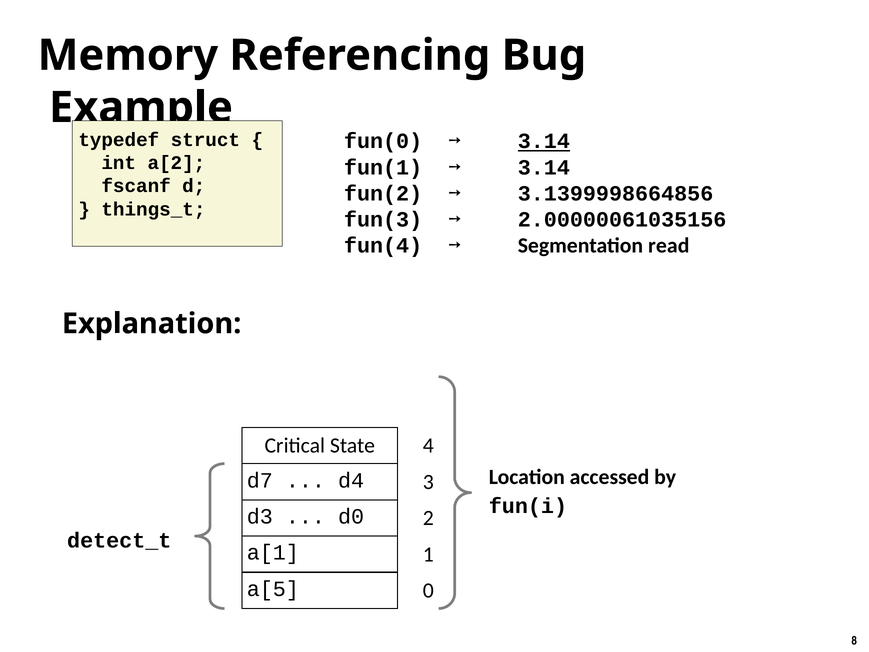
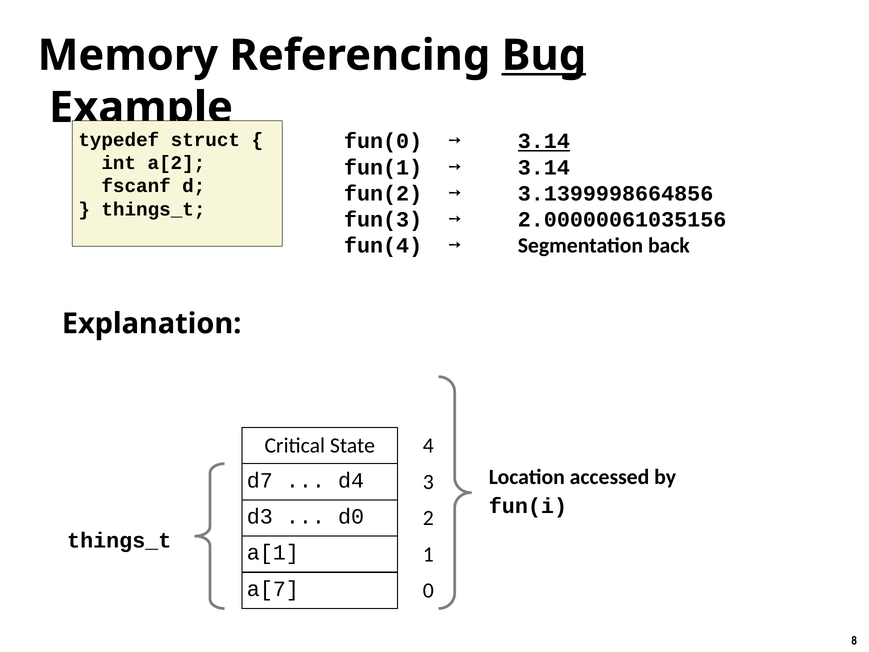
Bug underline: none -> present (544, 55)
read: read -> back (669, 246)
detect_t: detect_t -> things_t (119, 540)
a[5: a[5 -> a[7 (273, 589)
